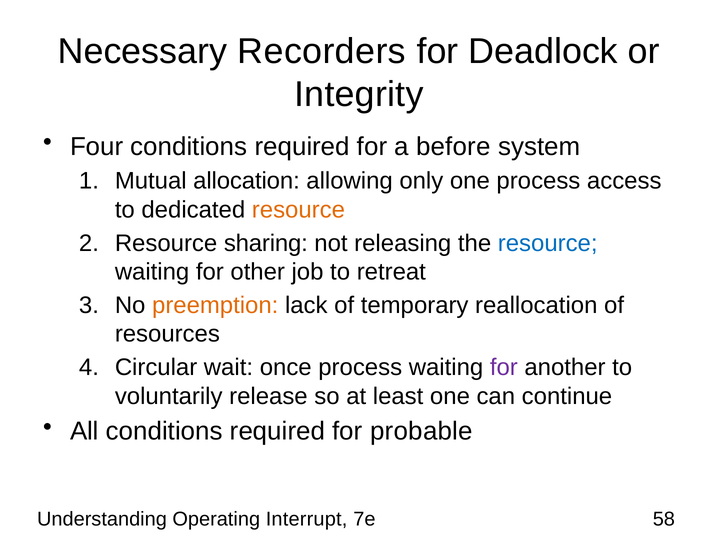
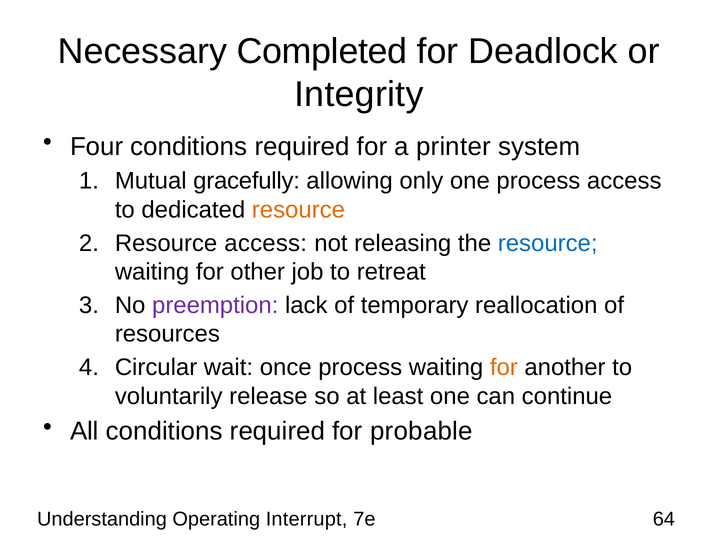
Recorders: Recorders -> Completed (322, 52)
before: before -> printer (453, 147)
allocation: allocation -> gracefully (247, 181)
Resource sharing: sharing -> access (266, 243)
preemption colour: orange -> purple (215, 306)
for colour: purple -> orange (504, 368)
58: 58 -> 64 (664, 520)
